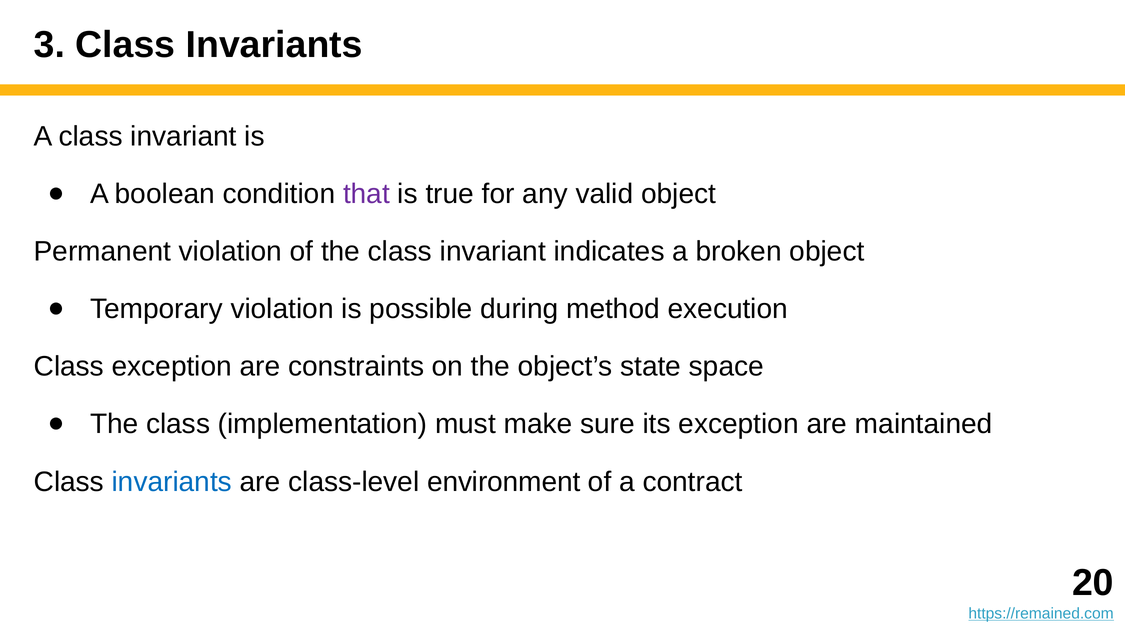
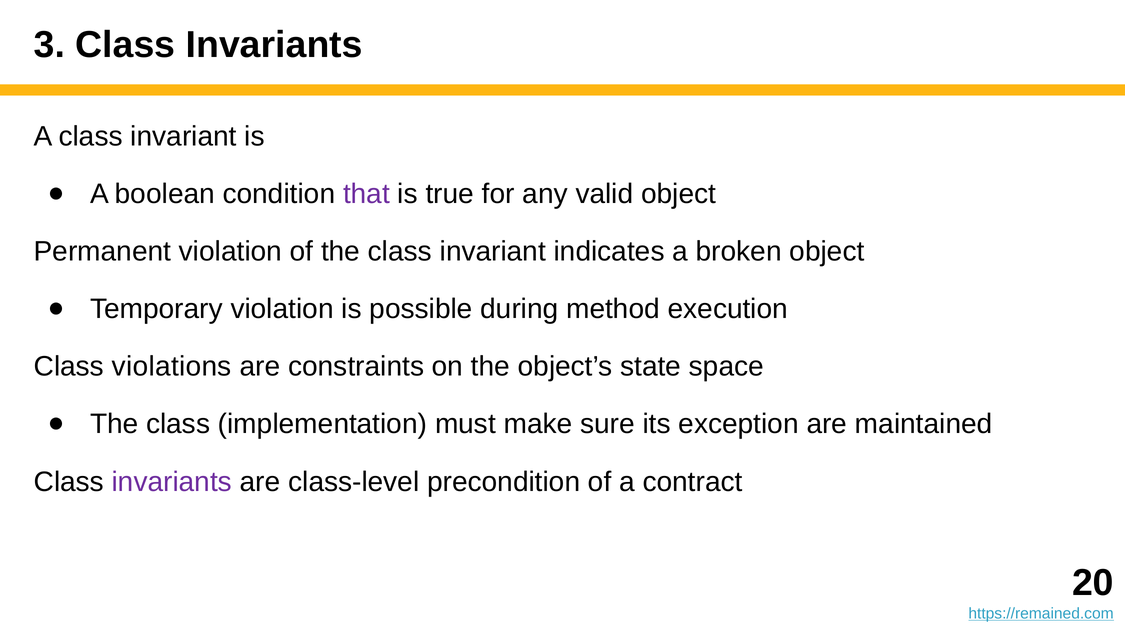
Class exception: exception -> violations (172, 367)
invariants colour: blue -> purple (172, 482)
environment: environment -> precondition (504, 482)
